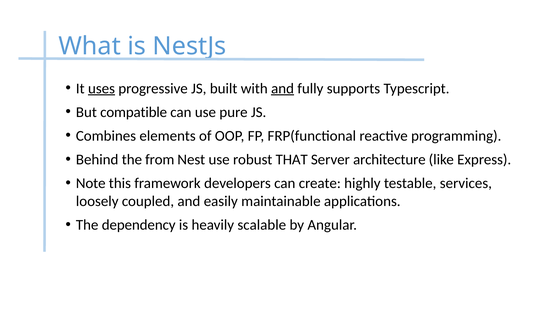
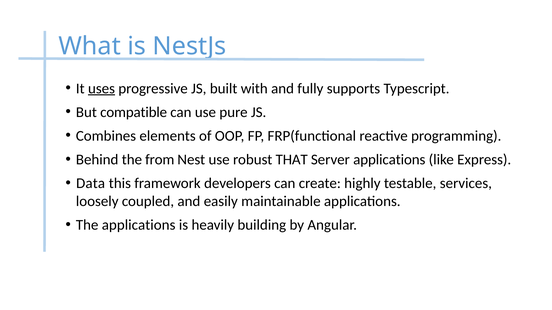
and underline: present -> none (283, 89)
Server architecture: architecture -> applications (389, 160)
Note: Note -> Data (91, 184)
The dependency: dependency -> applications (139, 225)
scalable: scalable -> building (262, 225)
